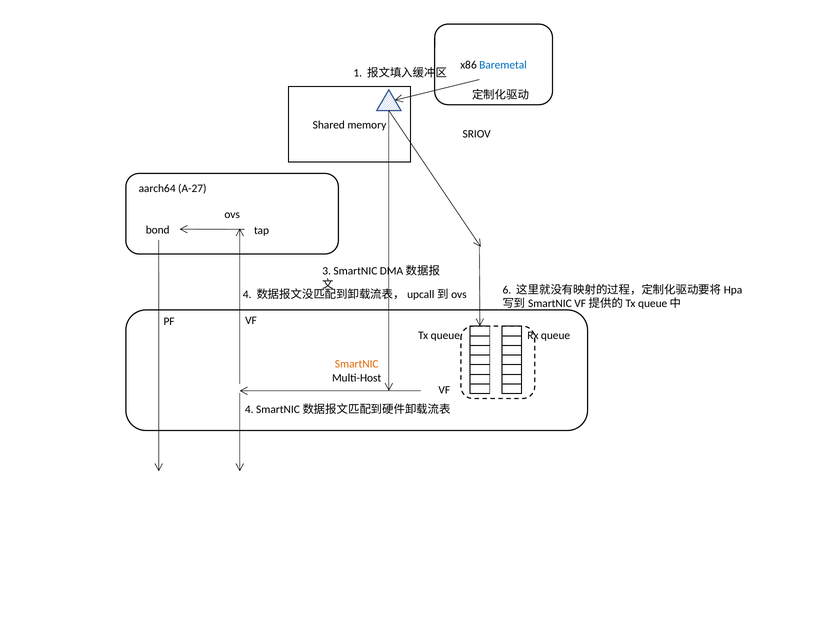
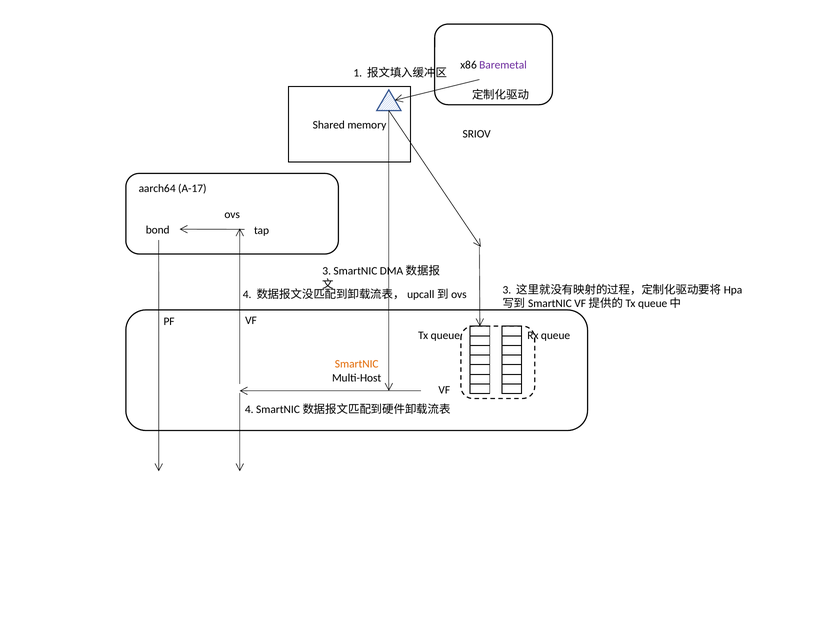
Baremetal colour: blue -> purple (503, 65)
A-27: A-27 -> A-17 (192, 188)
6: 6 -> 3 (507, 290)
